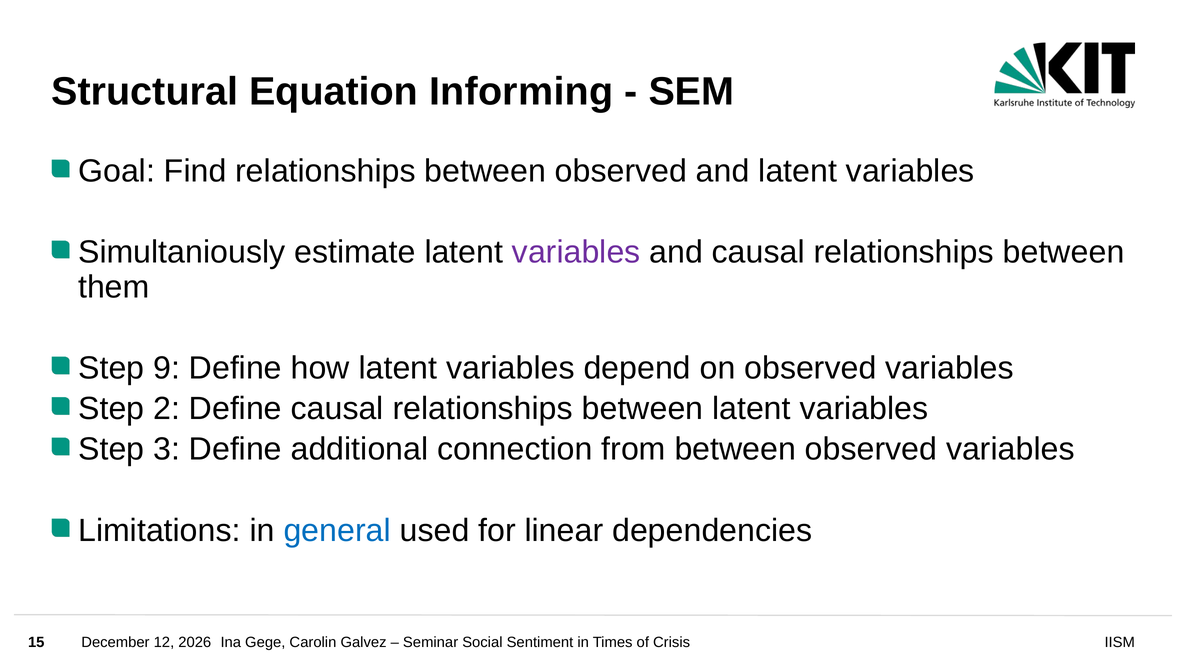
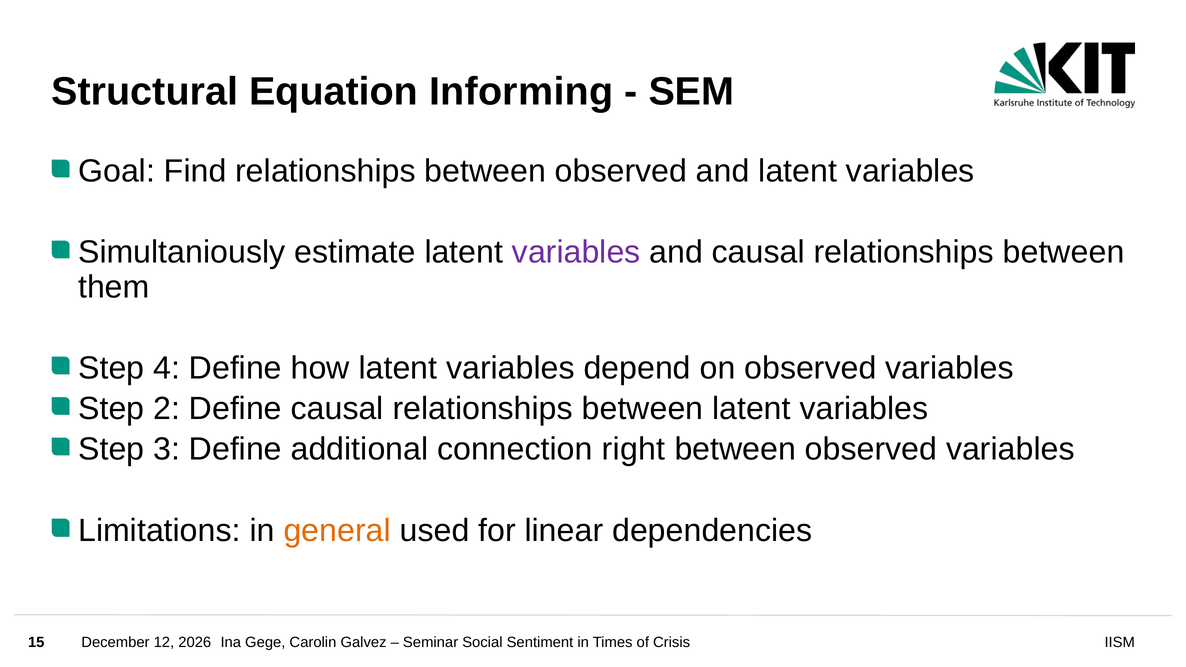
9: 9 -> 4 (167, 368)
from: from -> right (633, 449)
general colour: blue -> orange (337, 531)
